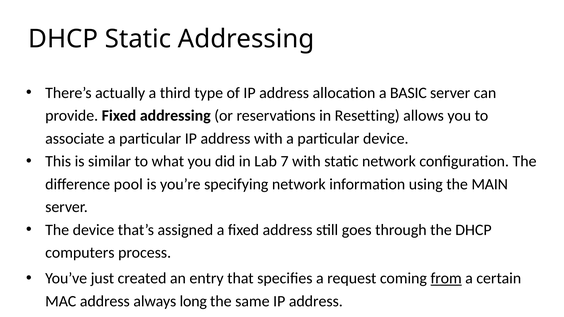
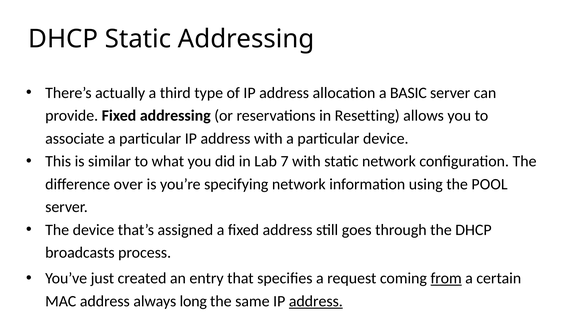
pool: pool -> over (128, 184)
MAIN: MAIN -> POOL (490, 184)
computers: computers -> broadcasts (80, 253)
address underline: none -> present (316, 301)
